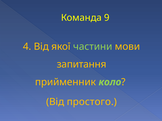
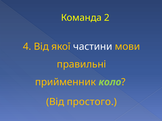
9: 9 -> 2 (107, 18)
частини colour: light green -> white (93, 47)
запитання: запитання -> правильні (82, 65)
